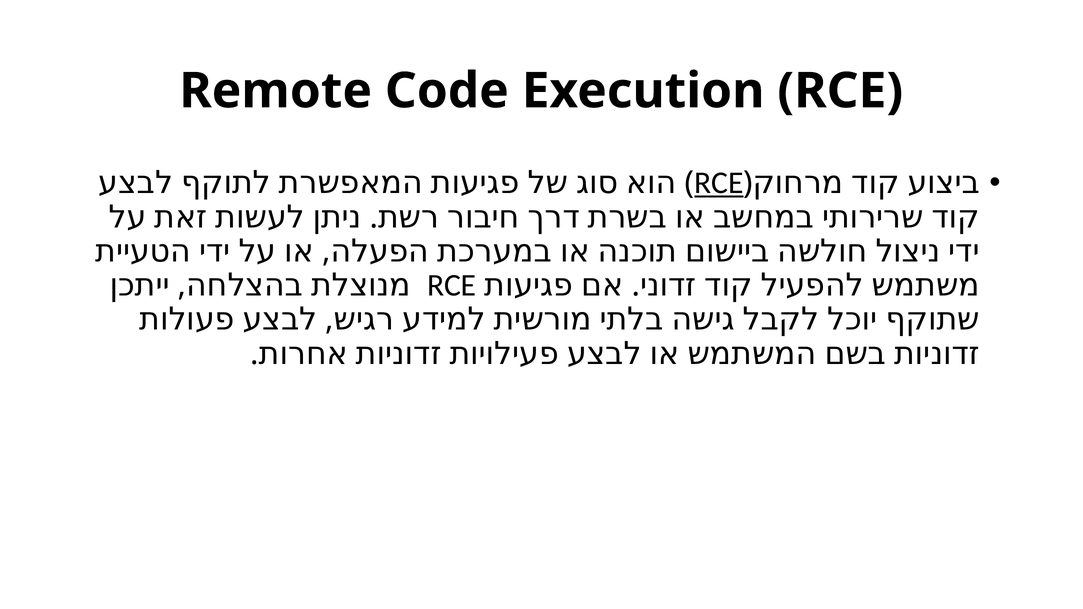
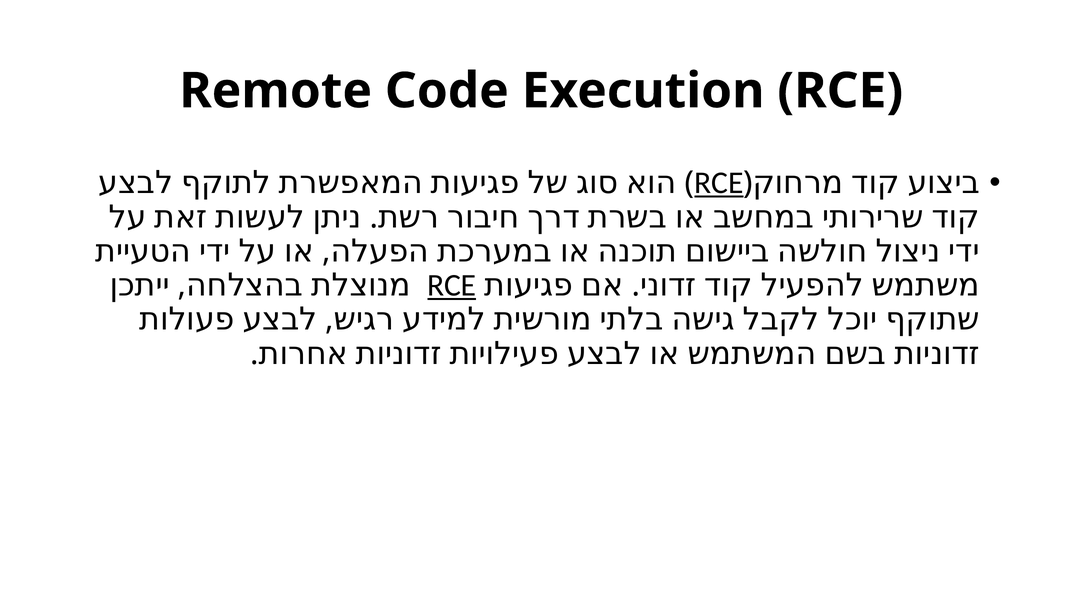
RCE underline: none -> present (452, 285)
